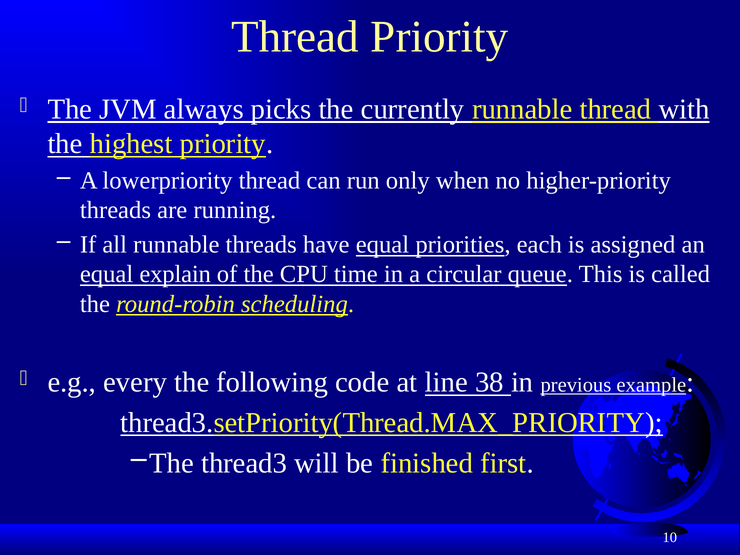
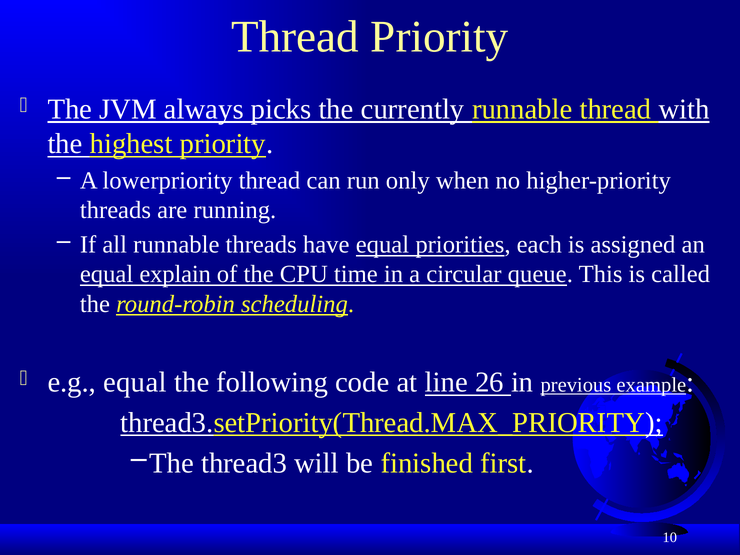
e.g every: every -> equal (135, 382)
38: 38 -> 26 (489, 382)
